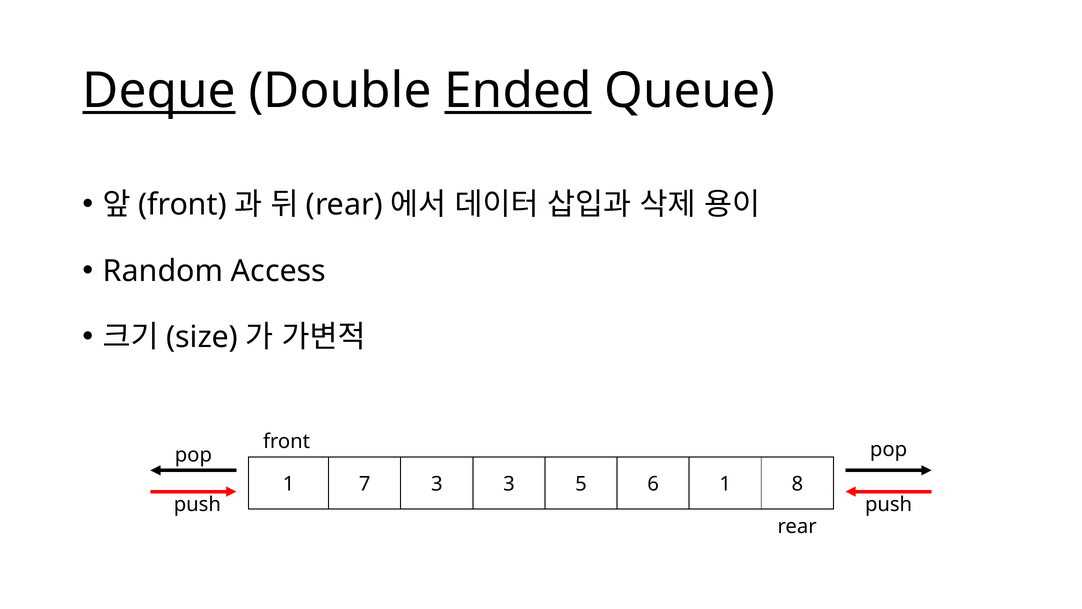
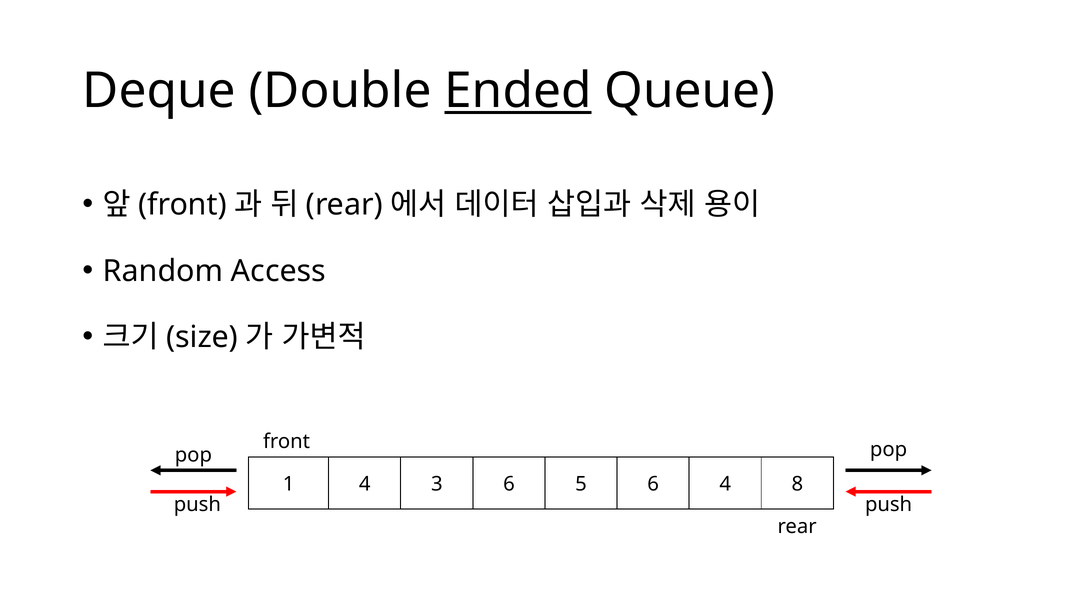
Deque underline: present -> none (159, 91)
1 7: 7 -> 4 (365, 484)
3 3: 3 -> 6 (509, 484)
6 1: 1 -> 4 (725, 484)
